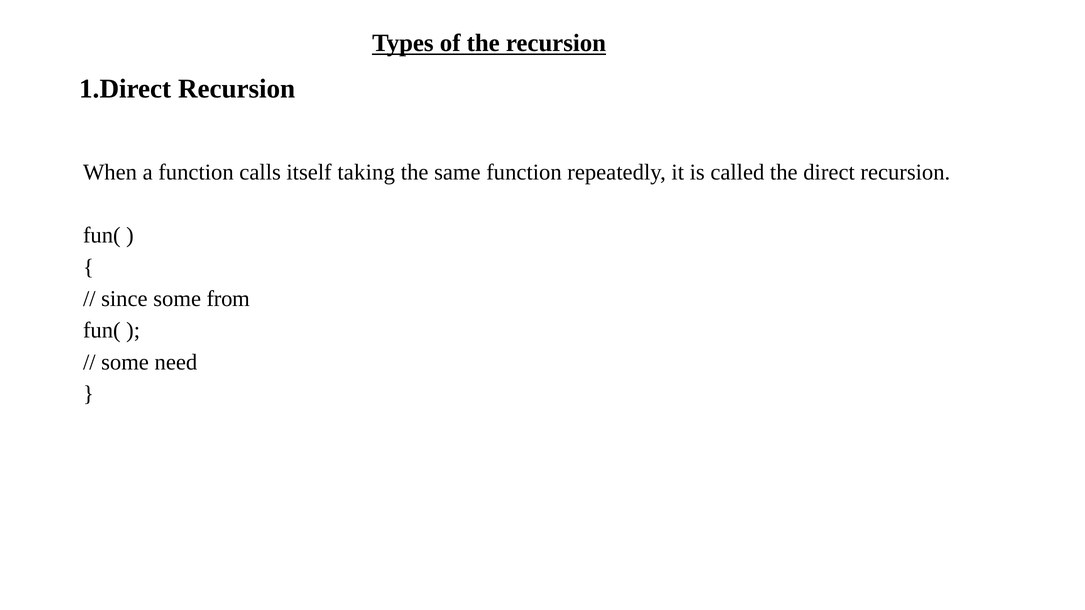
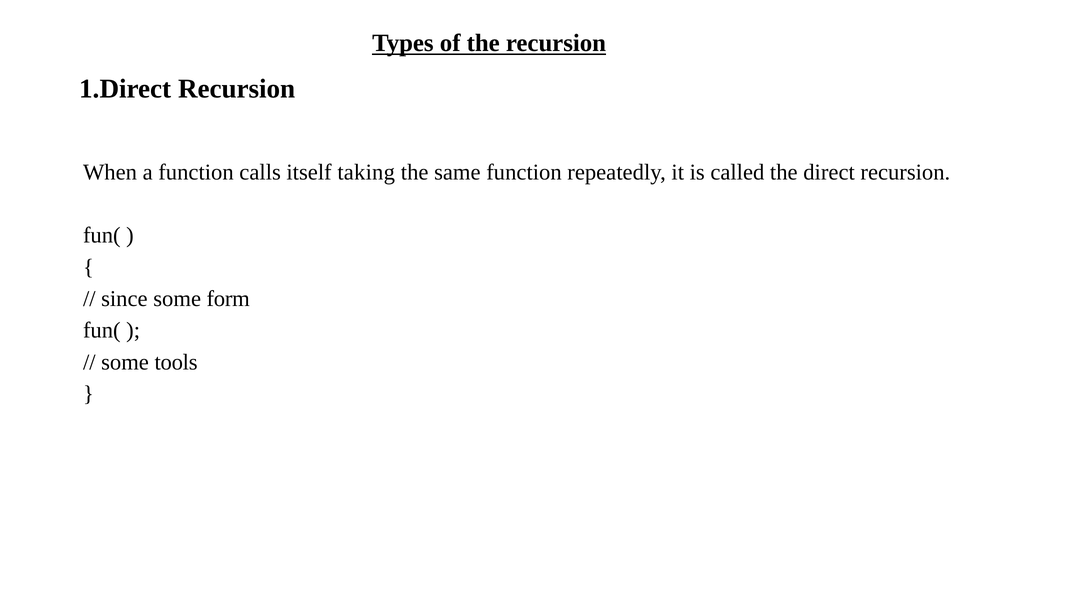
from: from -> form (228, 299)
need: need -> tools (176, 362)
